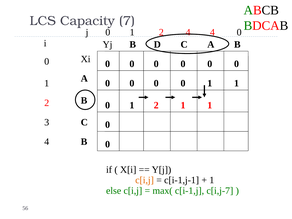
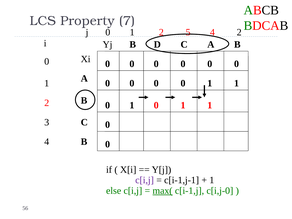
Capacity: Capacity -> Property (87, 21)
2 4: 4 -> 5 (188, 32)
4 0: 0 -> 2 (239, 32)
2: 2 -> 0 (156, 105)
c[i,j colour: orange -> purple (145, 180)
max( underline: none -> present (163, 191)
c[i,j-7: c[i,j-7 -> c[i,j-0 (220, 191)
